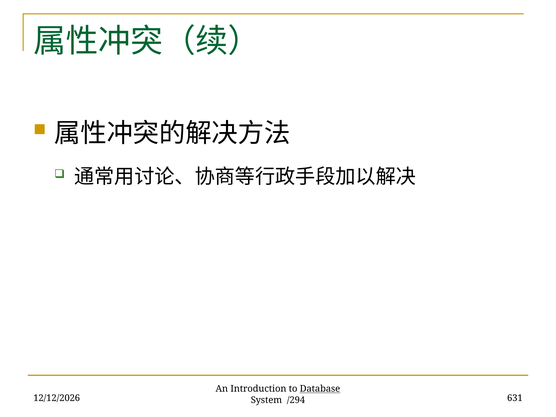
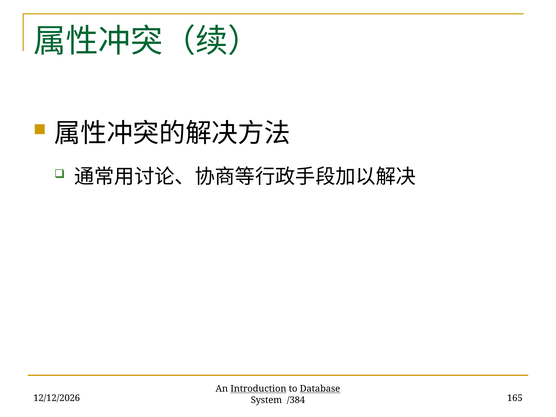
Introduction underline: none -> present (258, 389)
631: 631 -> 165 (515, 398)
/294: /294 -> /384 (296, 400)
